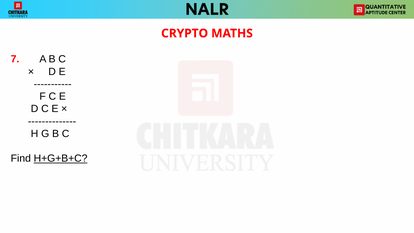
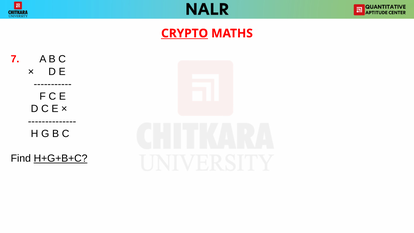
CRYPTO underline: none -> present (185, 33)
